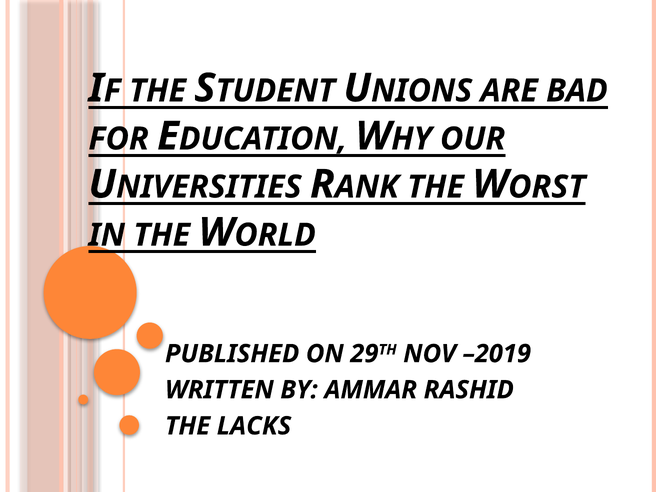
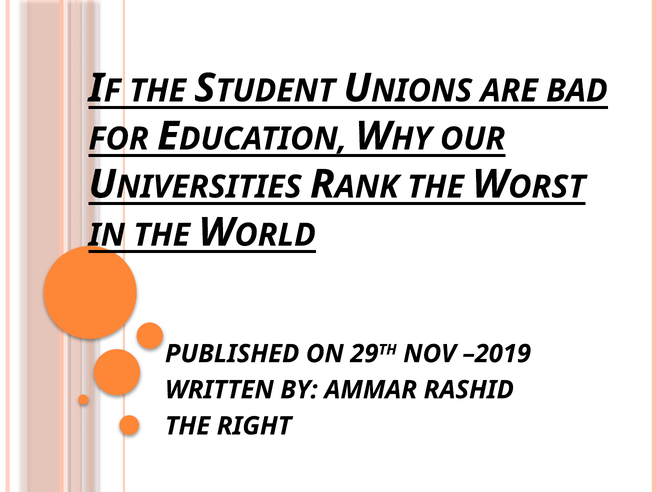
LACKS: LACKS -> RIGHT (254, 426)
